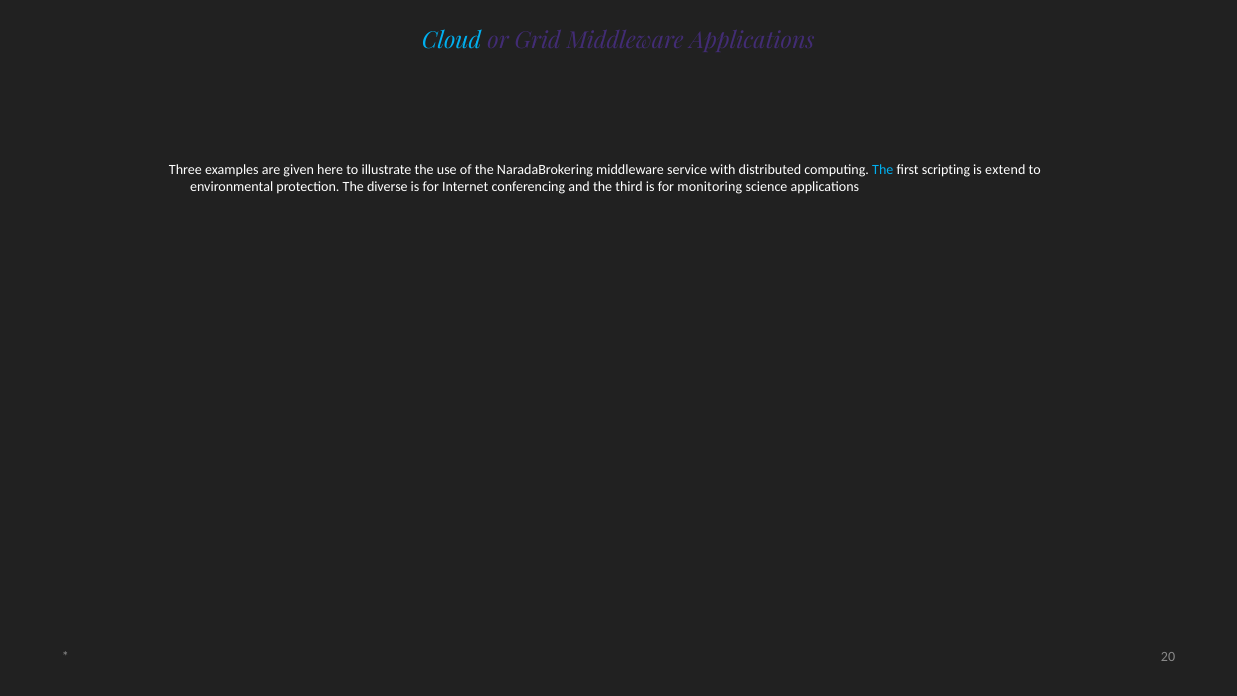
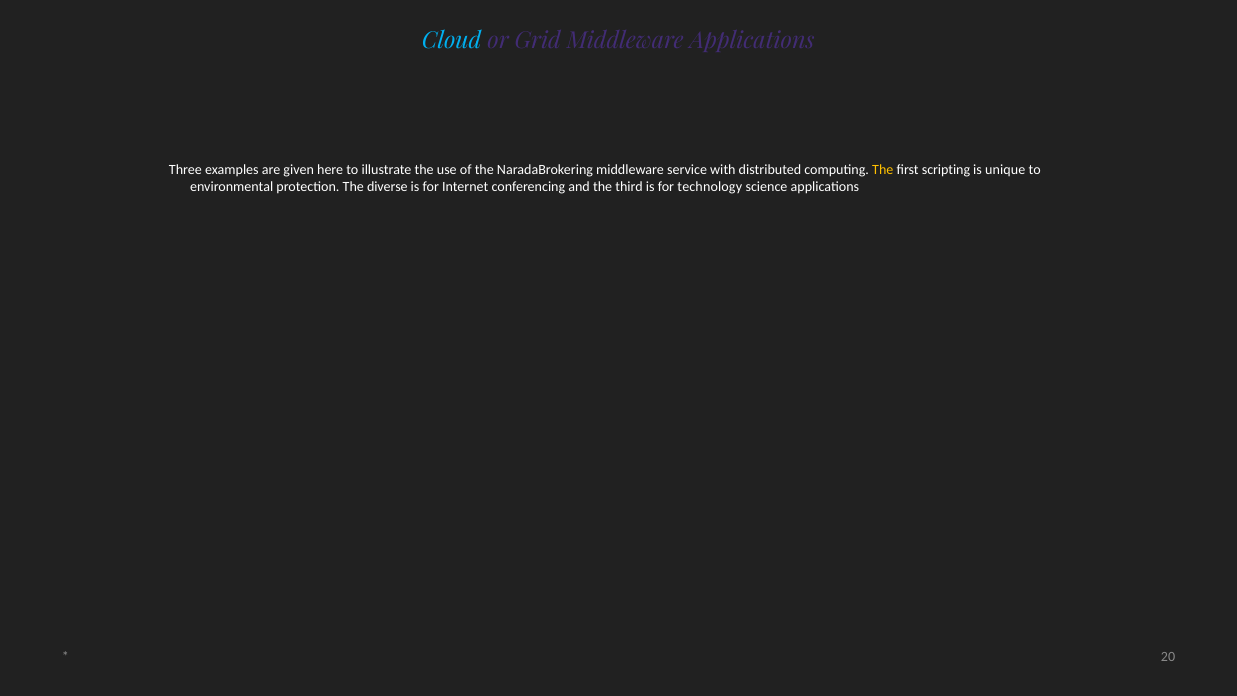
The colour: light blue -> yellow (883, 170)
extend: extend -> unique (1005, 170)
monitoring: monitoring -> technology (710, 187)
